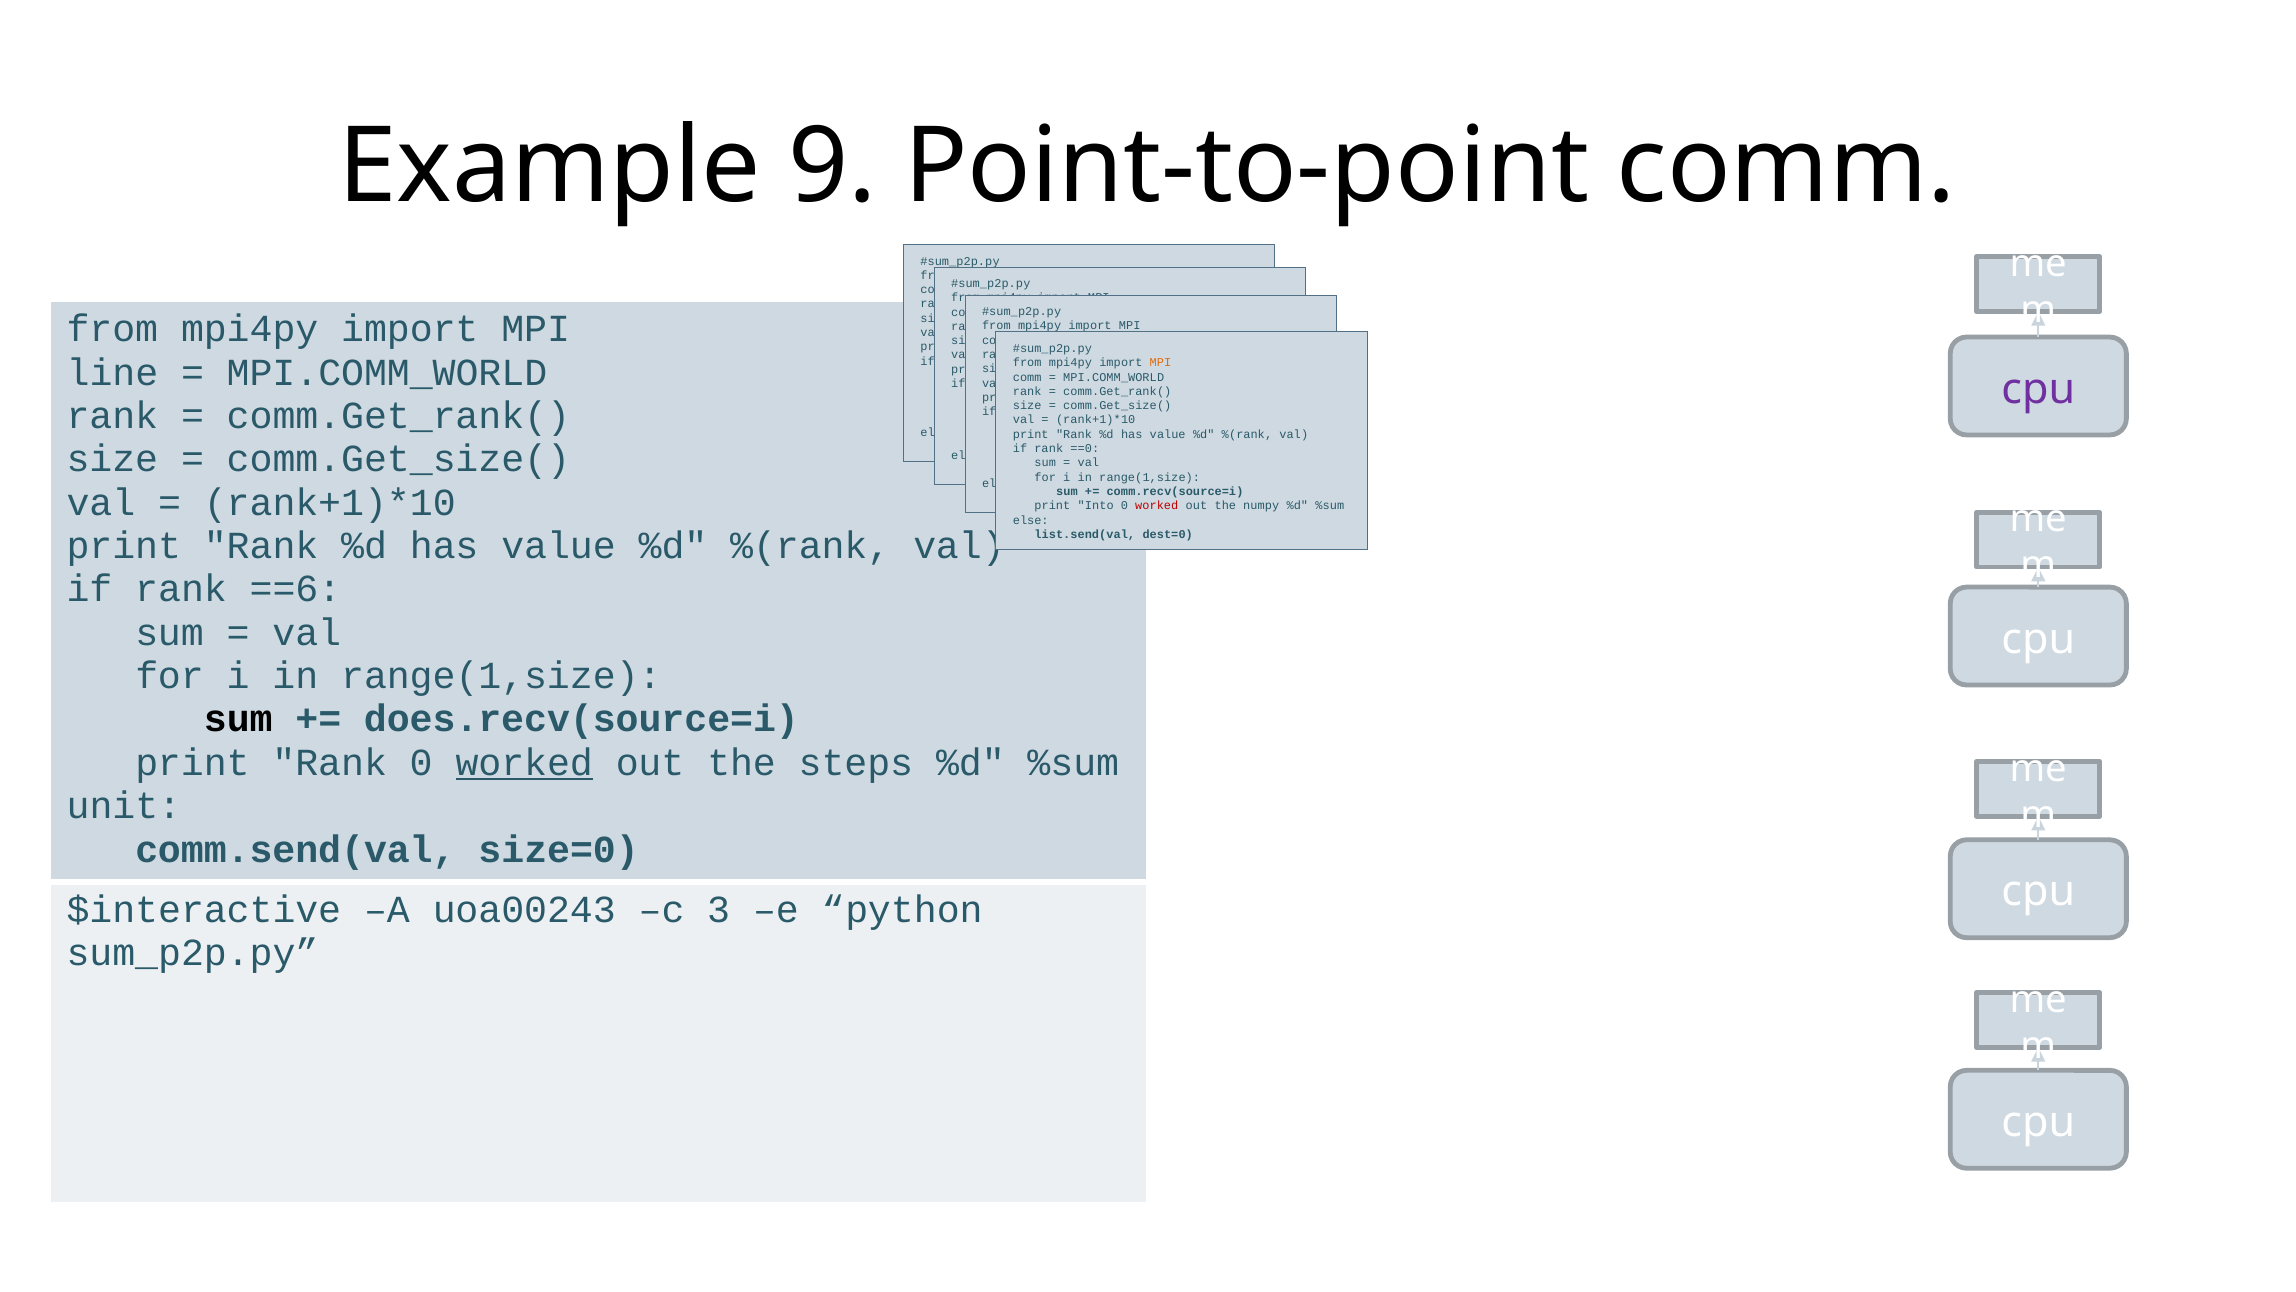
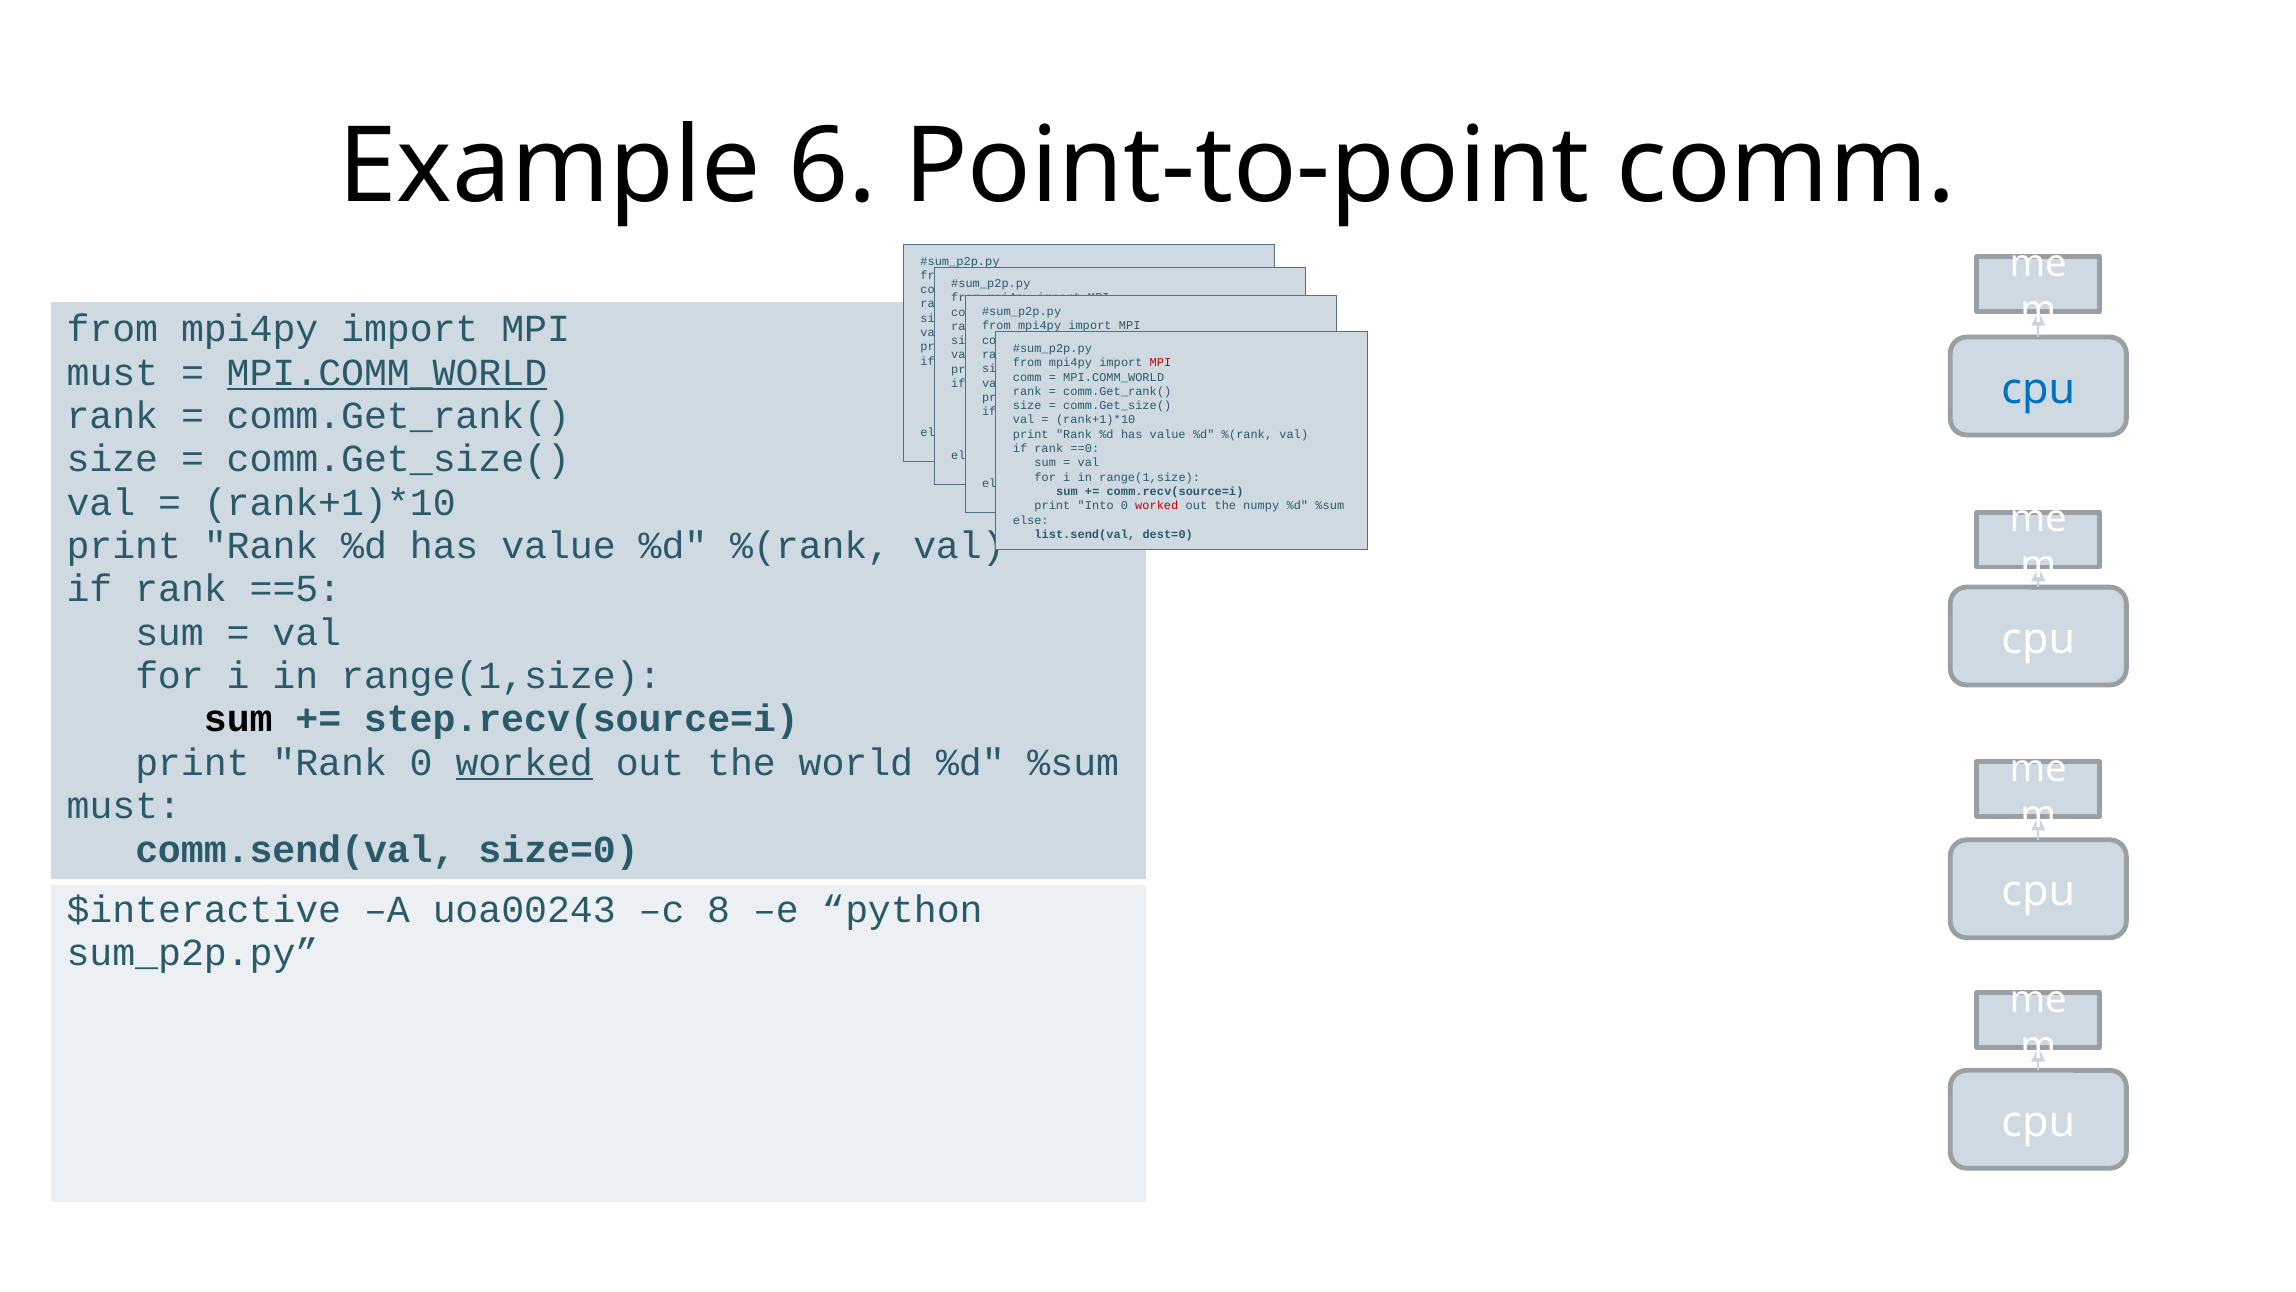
9: 9 -> 6 (833, 167)
line: line -> must (112, 373)
MPI.COMM_WORLD underline: none -> present (387, 373)
MPI colour: orange -> red (1160, 363)
cpu colour: purple -> blue (2038, 389)
==6: ==6 -> ==5 (295, 589)
does.recv(source=i: does.recv(source=i -> step.recv(source=i (581, 719)
steps: steps -> world (856, 762)
unit: unit -> must (124, 806)
3: 3 -> 8 (719, 910)
